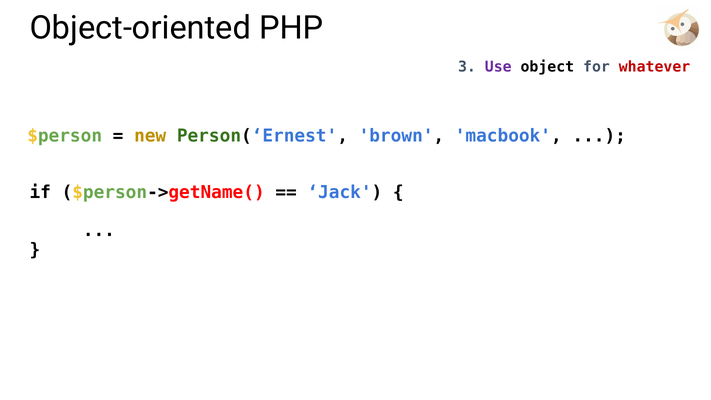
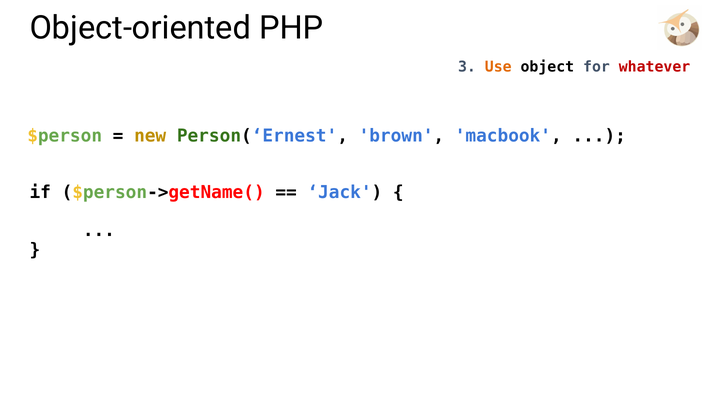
Use colour: purple -> orange (498, 67)
